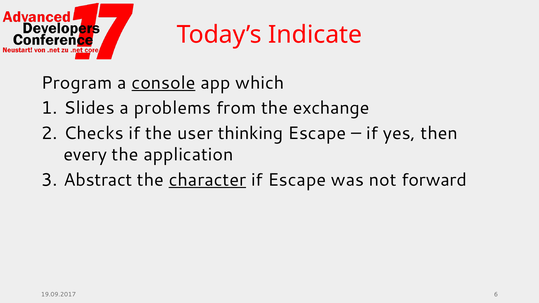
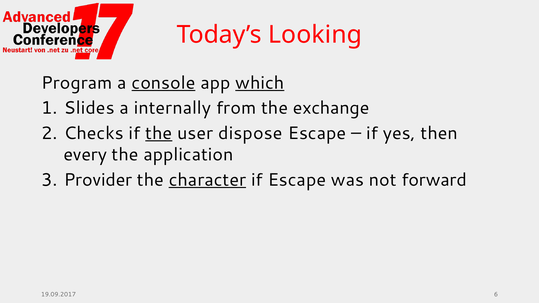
Indicate: Indicate -> Looking (315, 35)
which underline: none -> present (260, 83)
problems: problems -> internally (173, 108)
the underline: none -> present (159, 133)
thinking: thinking -> dispose (250, 133)
Abstract: Abstract -> Provider (98, 180)
